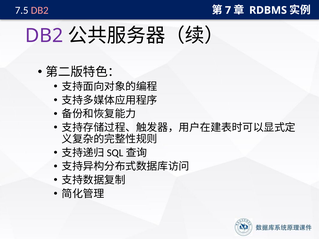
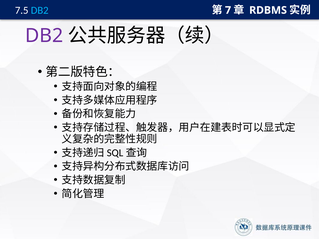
DB2 colour: pink -> light blue (40, 10)
